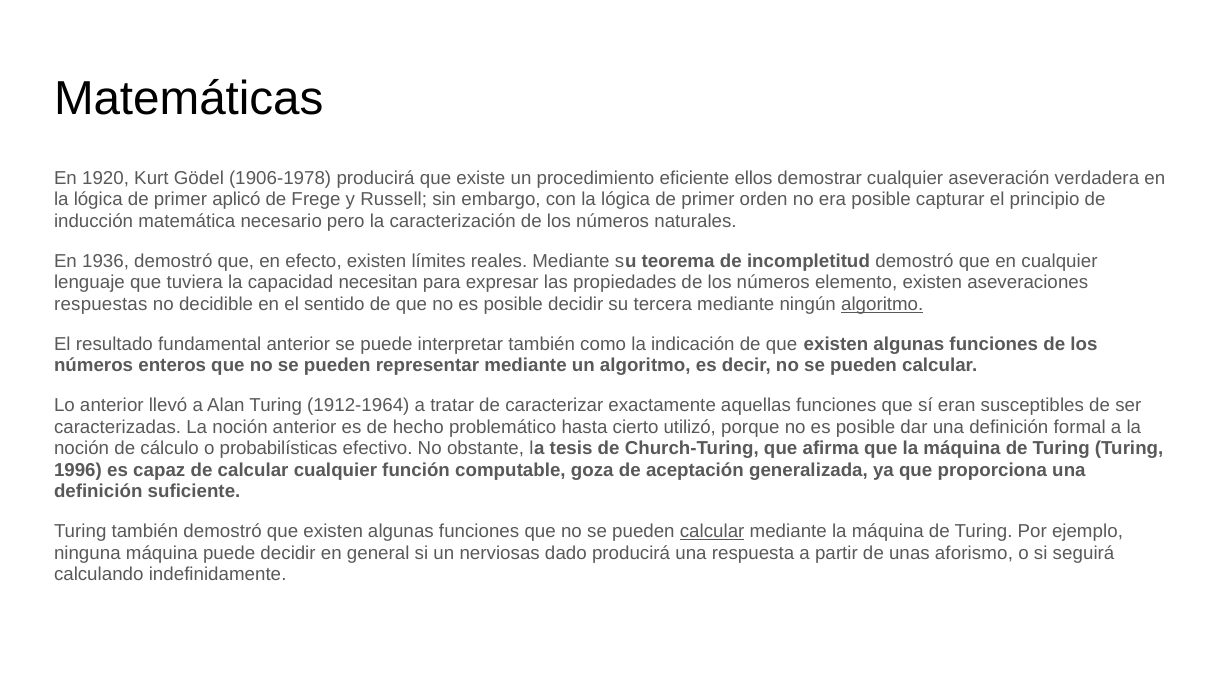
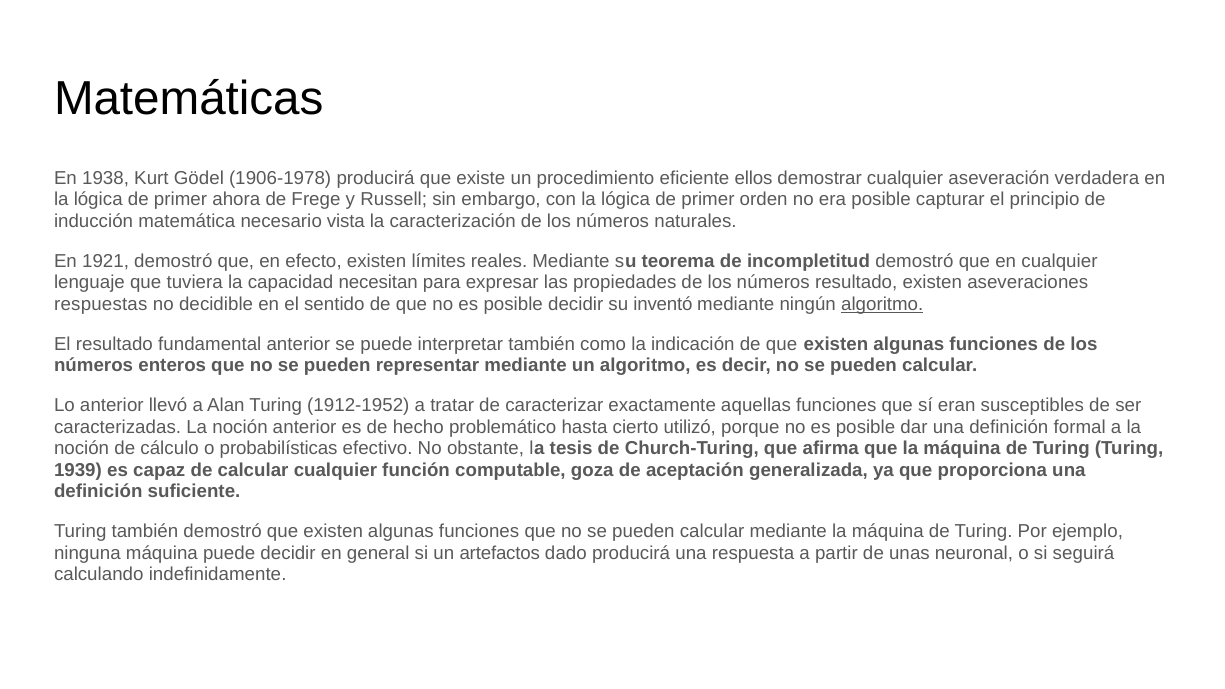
1920: 1920 -> 1938 (106, 178)
aplicó: aplicó -> ahora (236, 200)
pero: pero -> vista (346, 221)
1936: 1936 -> 1921 (106, 261)
números elemento: elemento -> resultado (856, 283)
tercera: tercera -> inventó (663, 304)
1912-1964: 1912-1964 -> 1912-1952 (358, 406)
1996: 1996 -> 1939 (78, 470)
calcular underline: present -> none (712, 532)
nerviosas: nerviosas -> artefactos (500, 553)
aforismo: aforismo -> neuronal (974, 553)
